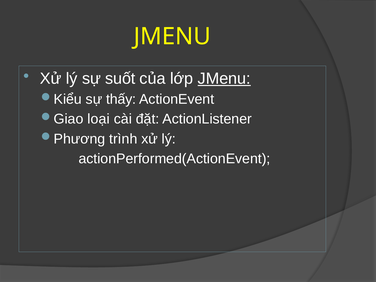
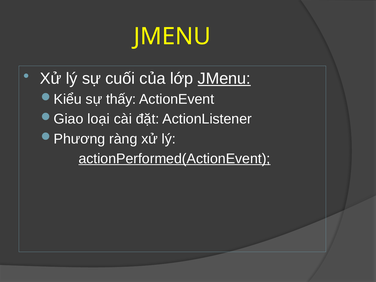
suốt: suốt -> cuối (120, 78)
trình: trình -> ràng (123, 139)
actionPerformed(ActionEvent underline: none -> present (174, 159)
